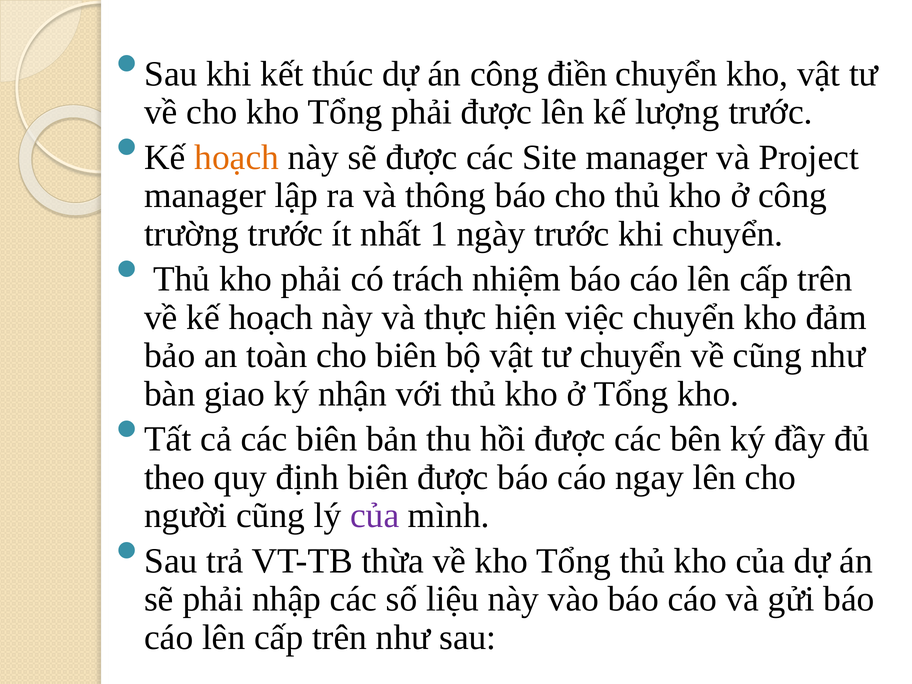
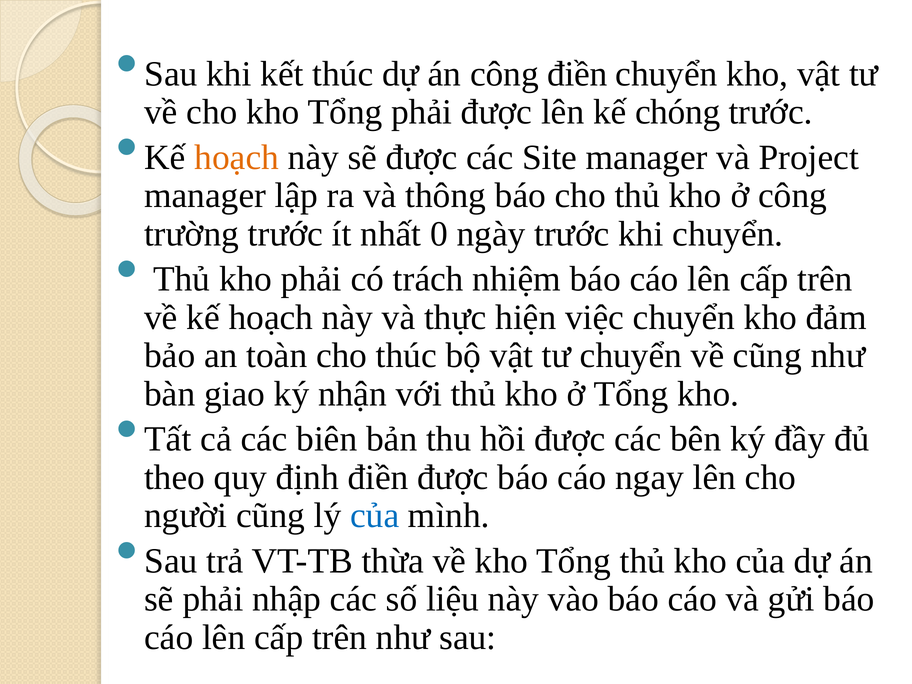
lượng: lượng -> chóng (678, 112)
1: 1 -> 0 (439, 234)
cho biên: biên -> thúc (406, 356)
định biên: biên -> điền (378, 477)
của colour: purple -> blue (375, 516)
